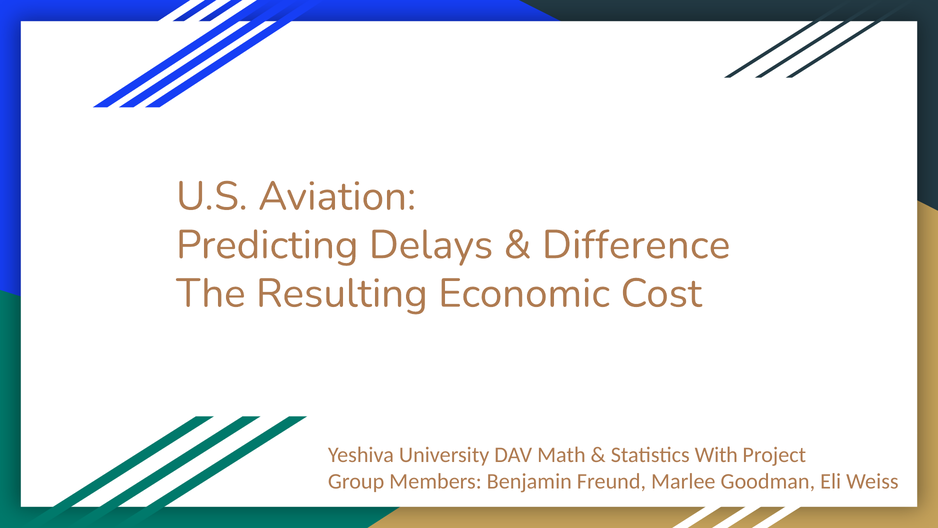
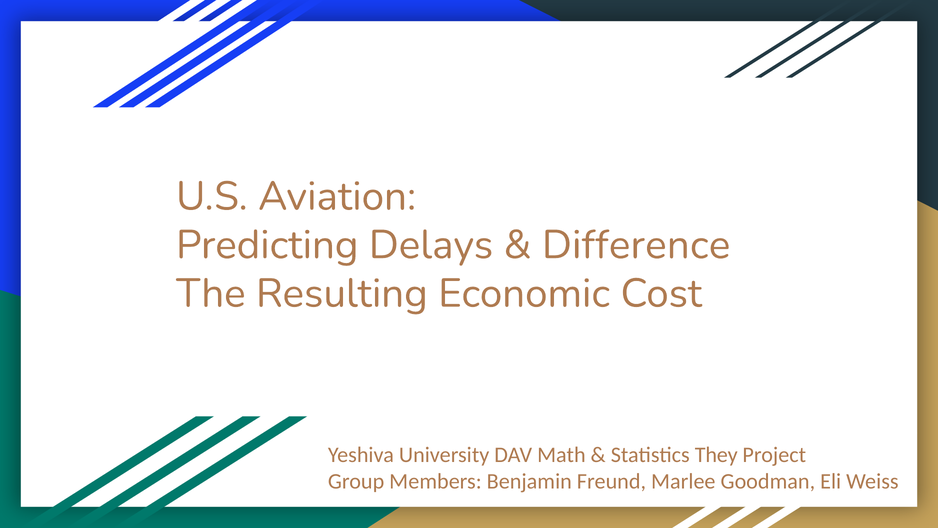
With: With -> They (716, 454)
